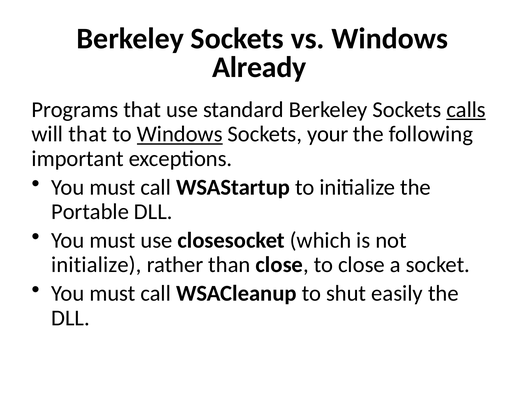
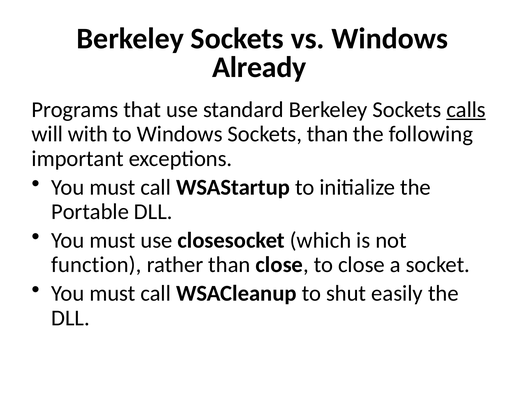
will that: that -> with (88, 134)
Windows underline: present -> none (180, 134)
Sockets your: your -> than (328, 134)
initialize: initialize -> function (96, 265)
